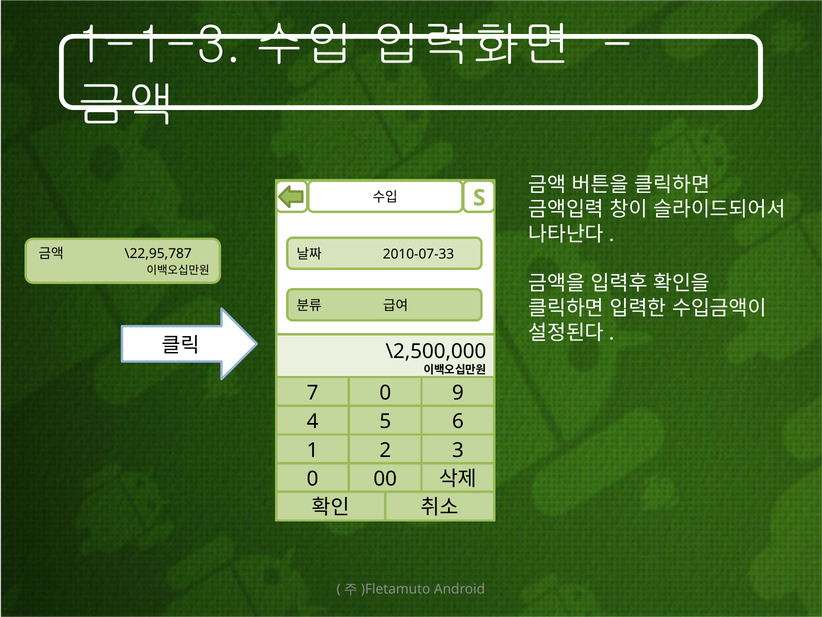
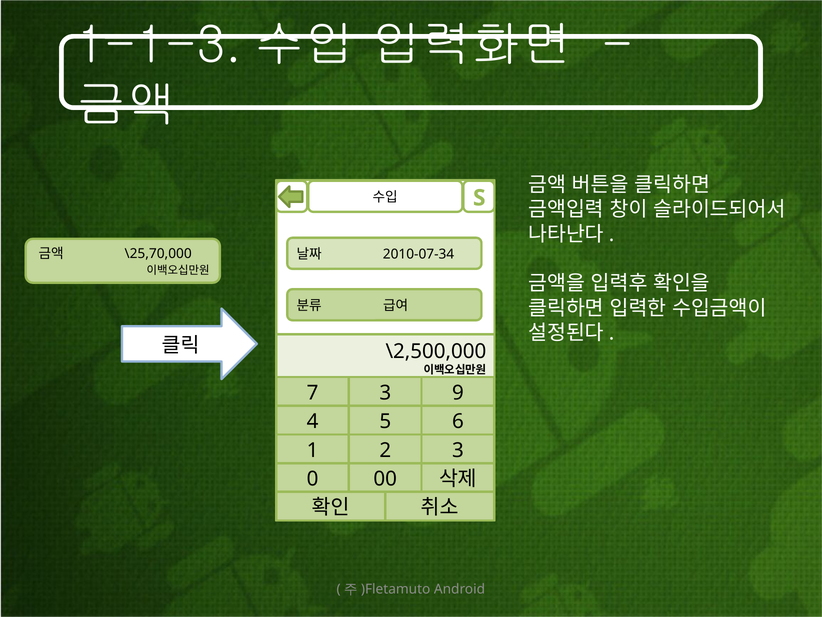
\22,95,787: \22,95,787 -> \25,70,000 (158, 253)
2010-07-33: 2010-07-33 -> 2010-07-34 (419, 254)
7 0: 0 -> 3 (385, 393)
